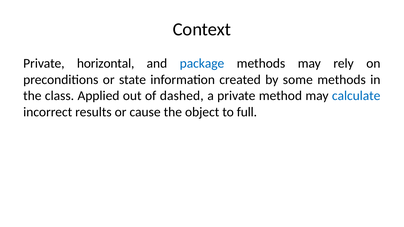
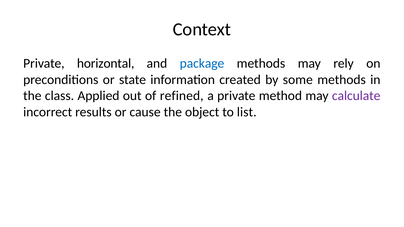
dashed: dashed -> refined (182, 96)
calculate colour: blue -> purple (356, 96)
full: full -> list (247, 112)
